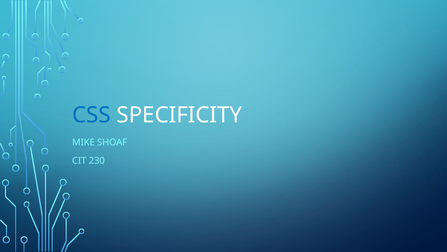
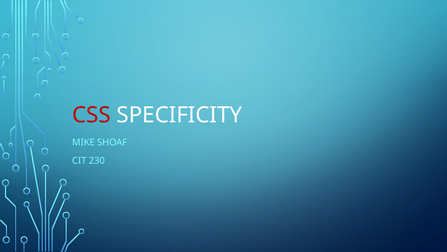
CSS colour: blue -> red (91, 115)
